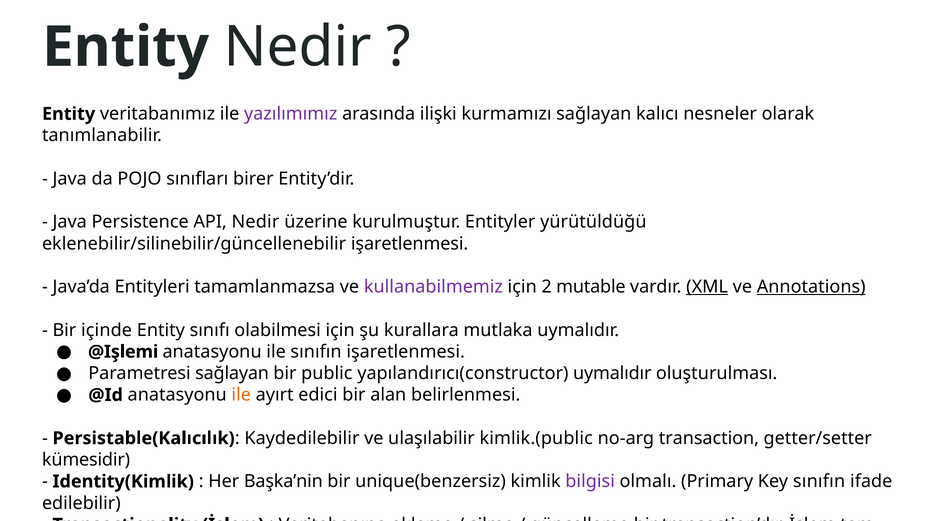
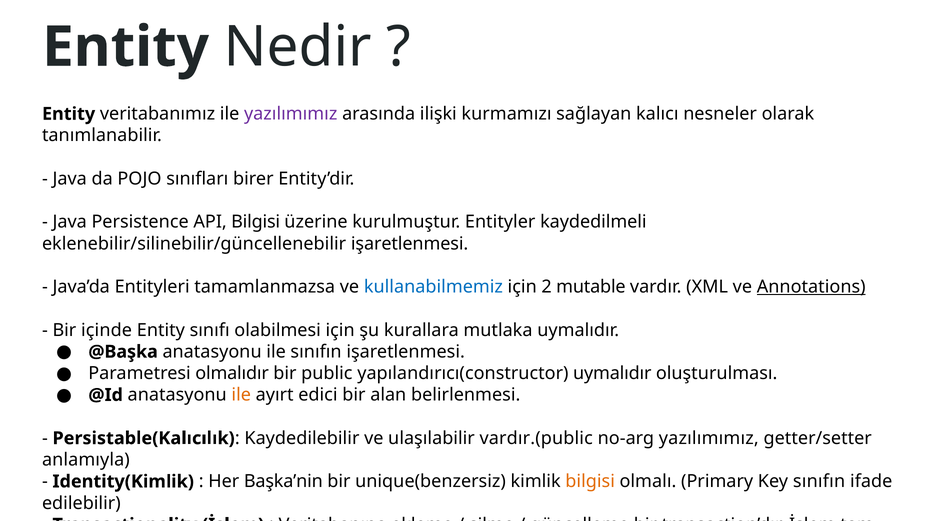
API Nedir: Nedir -> Bilgisi (256, 222)
yürütüldüğü: yürütüldüğü -> kaydedilmeli (593, 222)
kullanabilmemiz colour: purple -> blue (433, 287)
XML underline: present -> none (707, 287)
@Işlemi: @Işlemi -> @Başka (123, 352)
Parametresi sağlayan: sağlayan -> olmalıdır (232, 374)
kimlik.(public: kimlik.(public -> vardır.(public (536, 439)
no-arg transaction: transaction -> yazılımımız (709, 439)
kümesidir: kümesidir -> anlamıyla (86, 460)
bilgisi colour: purple -> orange (590, 482)
